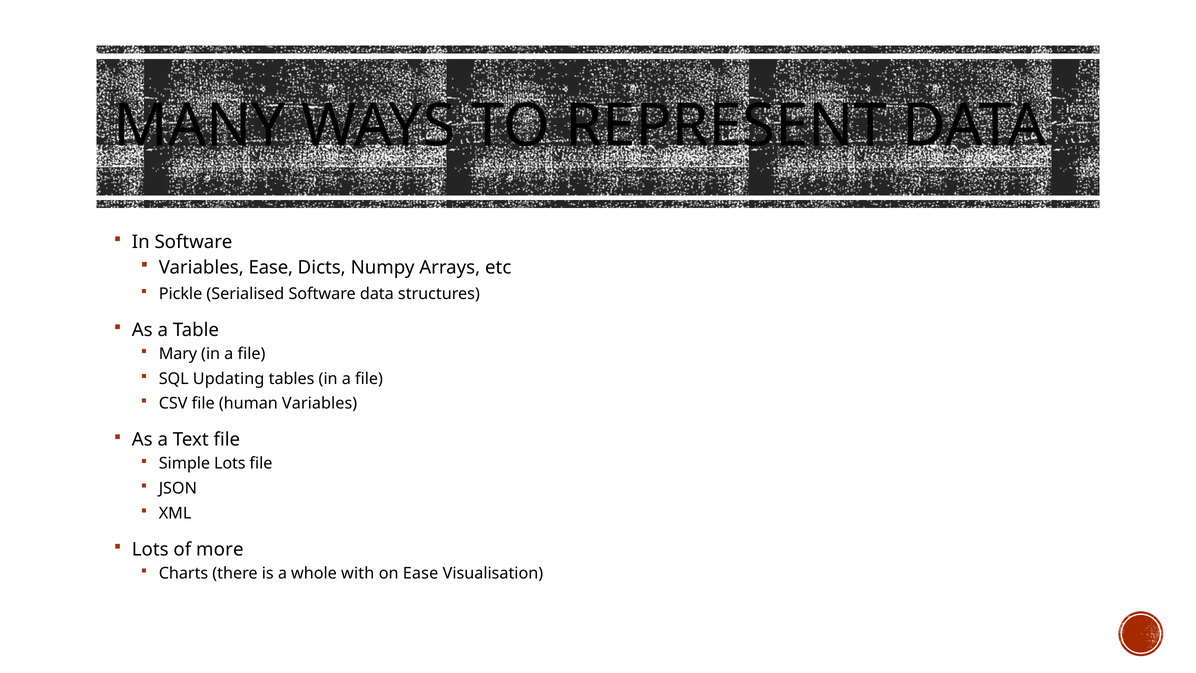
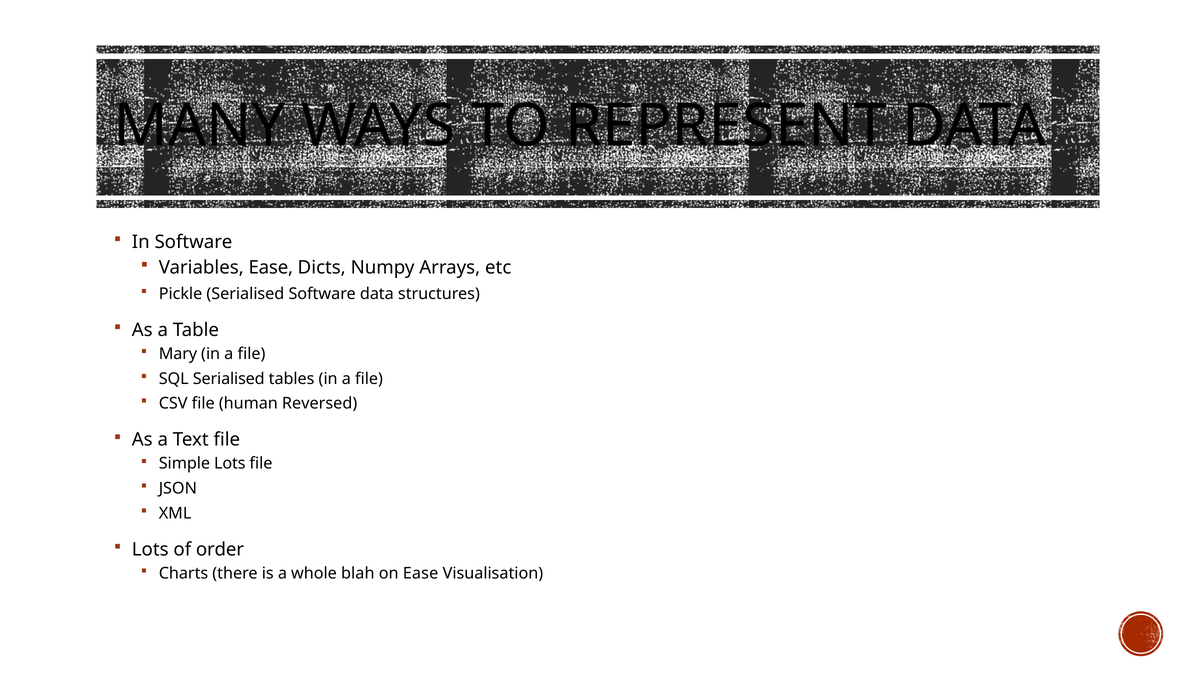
SQL Updating: Updating -> Serialised (229, 379)
human Variables: Variables -> Reversed (320, 403)
more: more -> order (220, 549)
with: with -> blah (358, 573)
